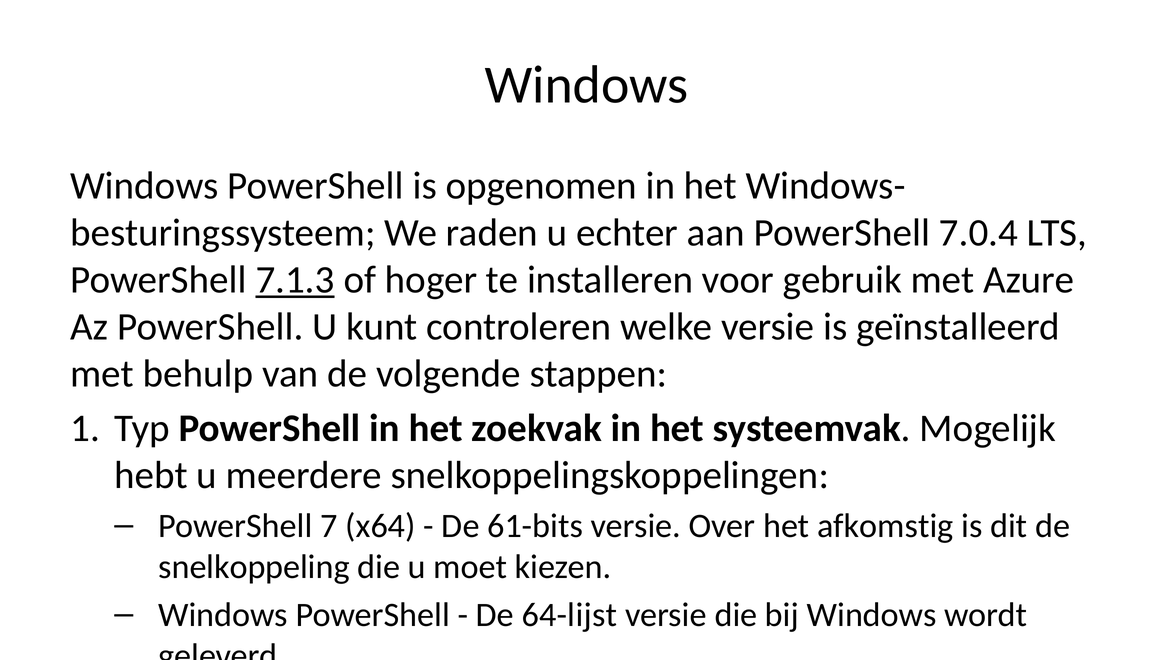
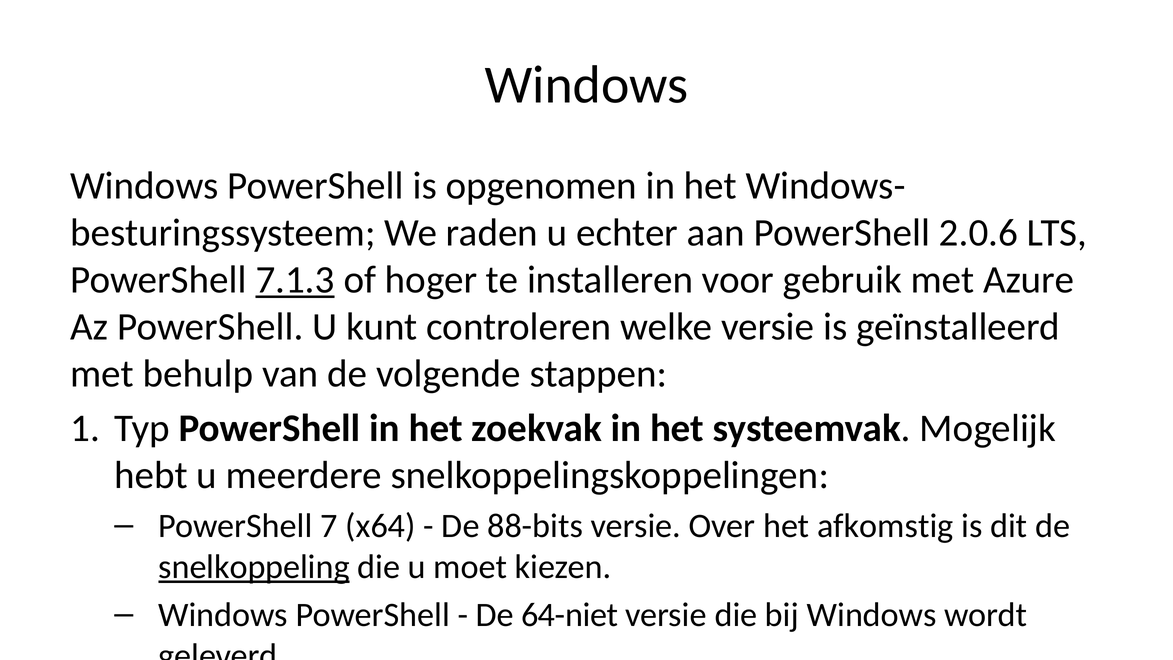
7.0.4: 7.0.4 -> 2.0.6 (979, 233)
61-bits: 61-bits -> 88-bits (535, 526)
snelkoppeling underline: none -> present (254, 567)
64-lijst: 64-lijst -> 64-niet (570, 615)
